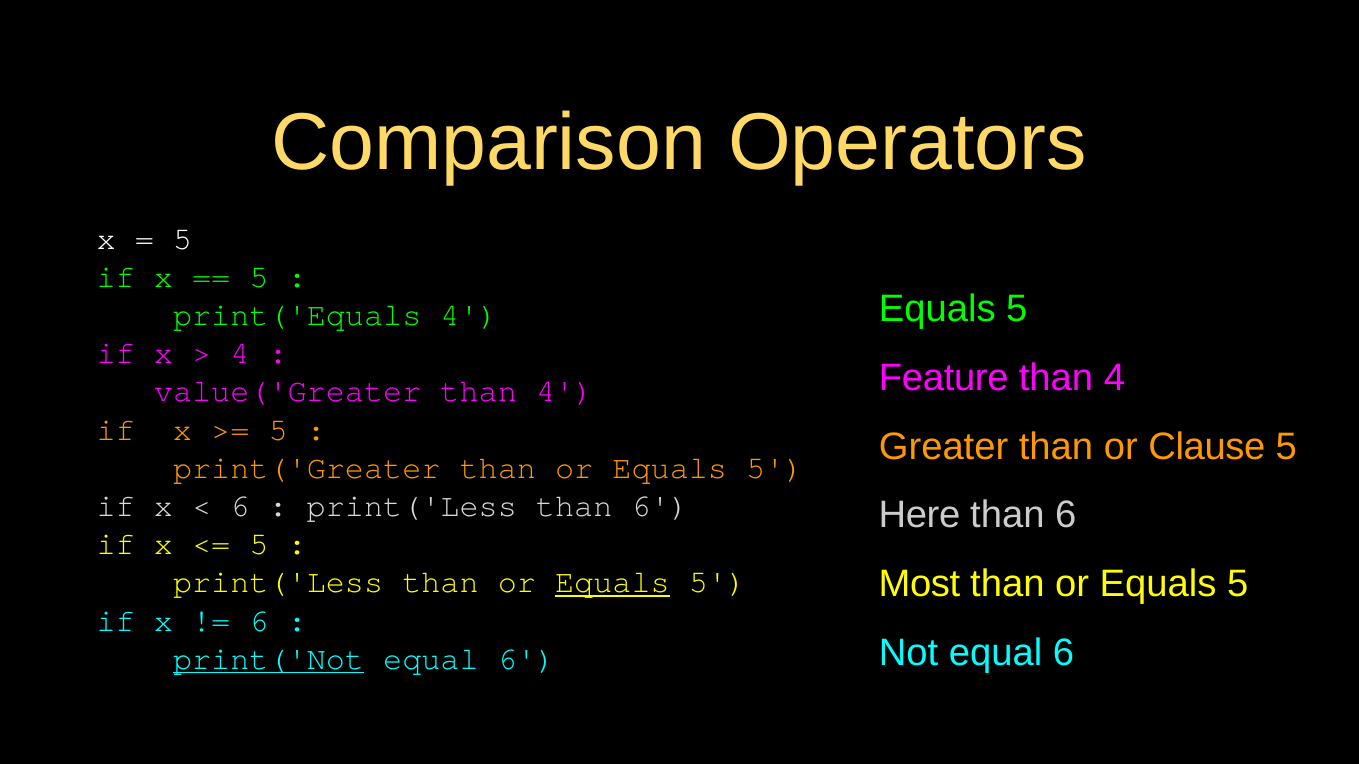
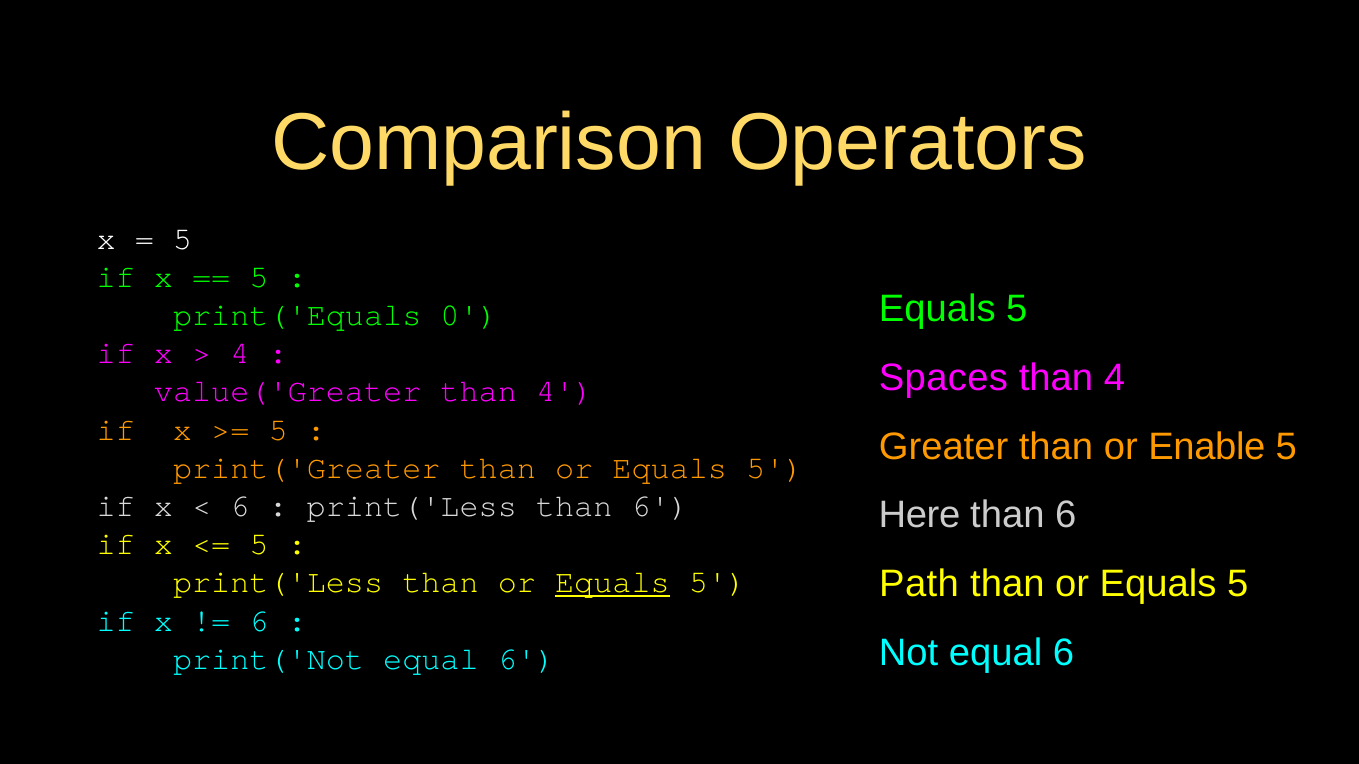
print('Equals 4: 4 -> 0 (469, 315)
Feature: Feature -> Spaces (943, 378)
Clause: Clause -> Enable (1207, 447)
Most: Most -> Path (919, 584)
print('Not underline: present -> none (269, 659)
